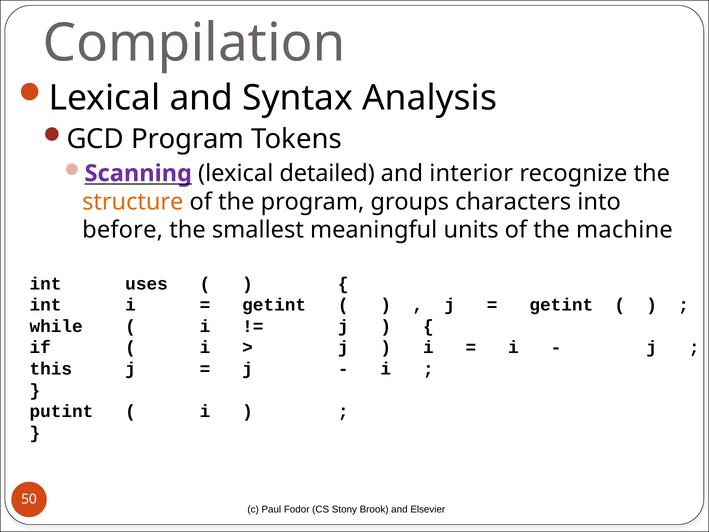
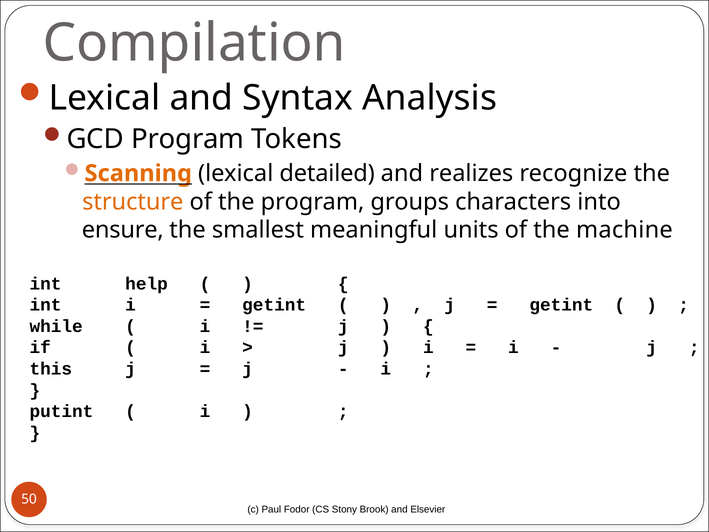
Scanning colour: purple -> orange (138, 173)
interior: interior -> realizes (471, 173)
before: before -> ensure (123, 230)
uses: uses -> help (147, 284)
